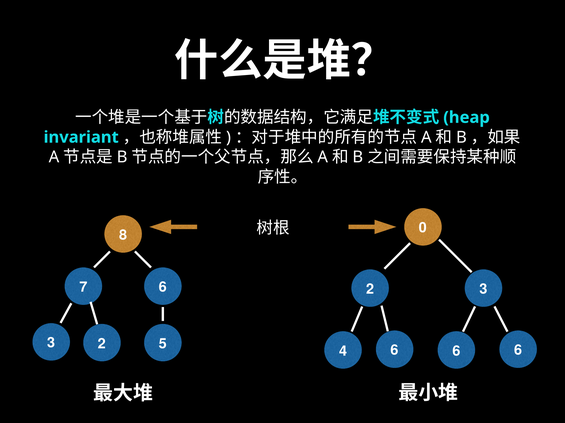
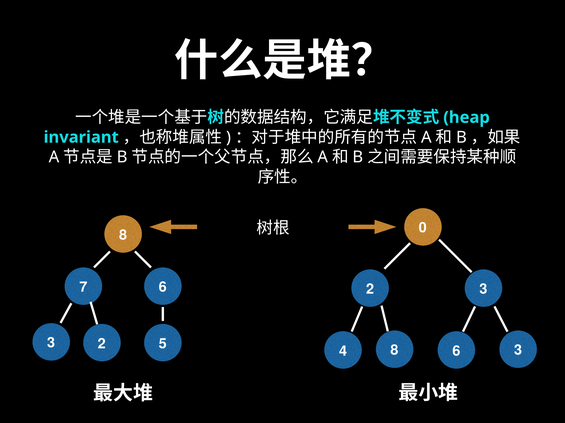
4 6: 6 -> 8 (395, 351)
6: 6 -> 3 (518, 351)
